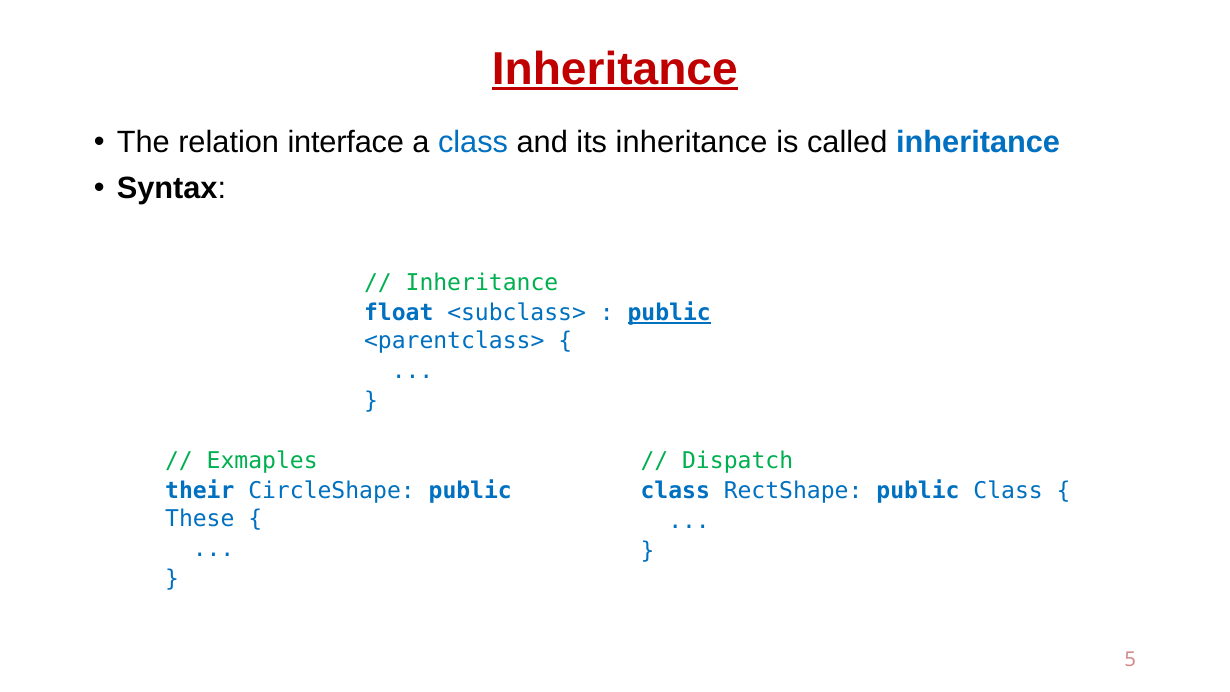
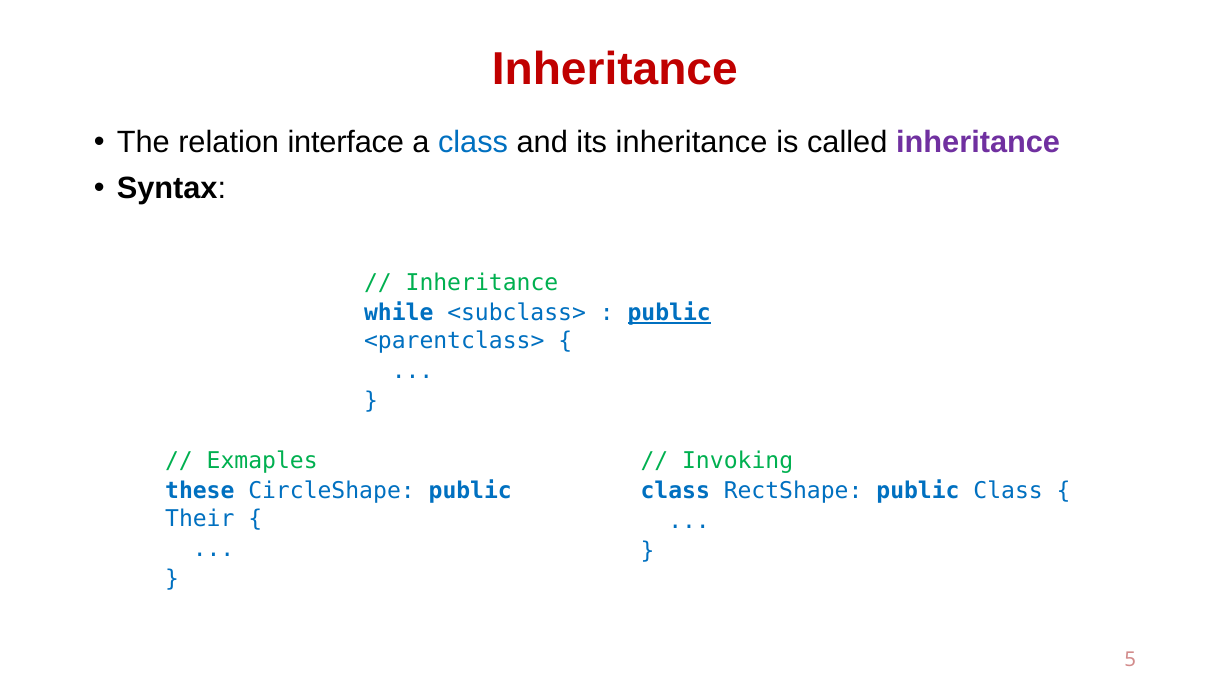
Inheritance underline: present -> none (615, 69)
inheritance colour: blue -> purple (978, 142)
float: float -> while (399, 313)
Dispatch: Dispatch -> Invoking (738, 461)
their: their -> these (200, 491)
These: These -> Their (200, 519)
